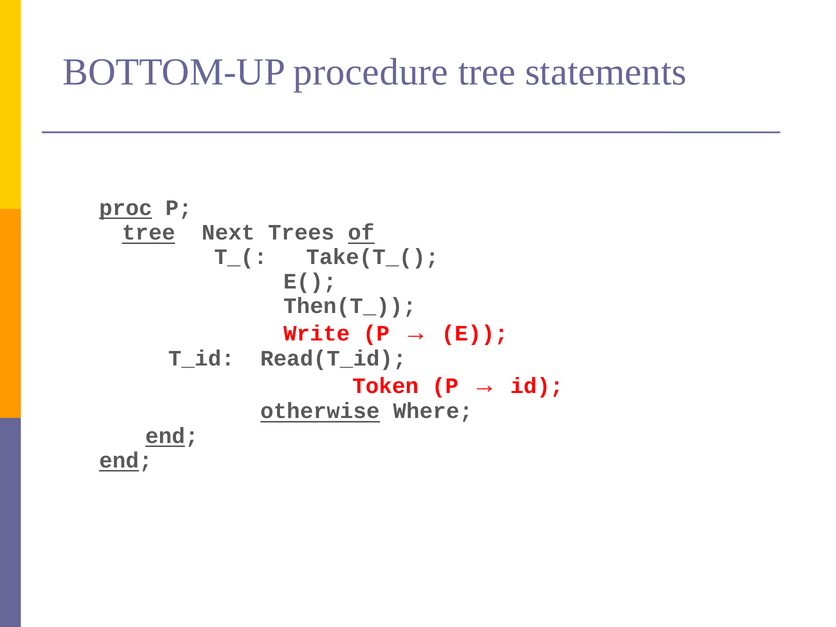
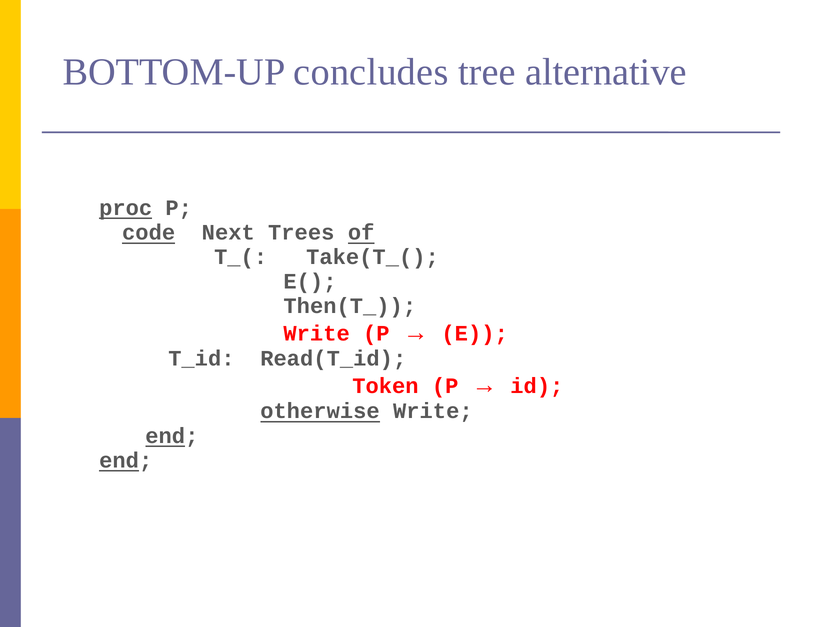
procedure: procedure -> concludes (371, 72)
statements: statements -> alternative (606, 72)
tree: tree -> code (149, 232)
otherwise Where: Where -> Write (433, 411)
